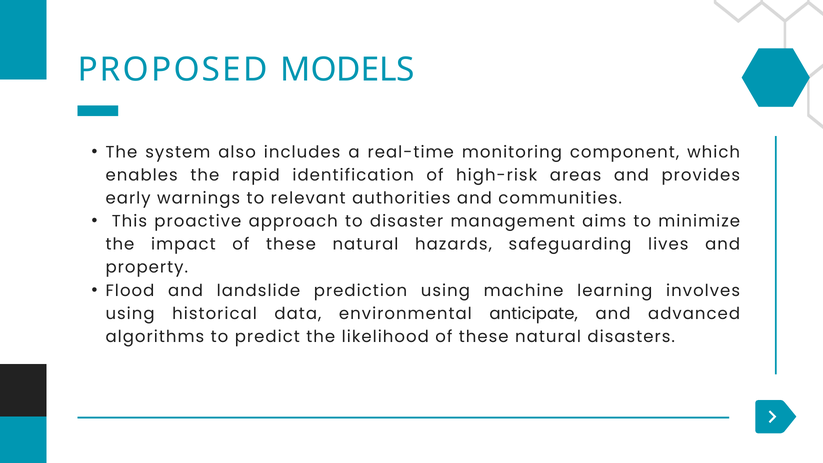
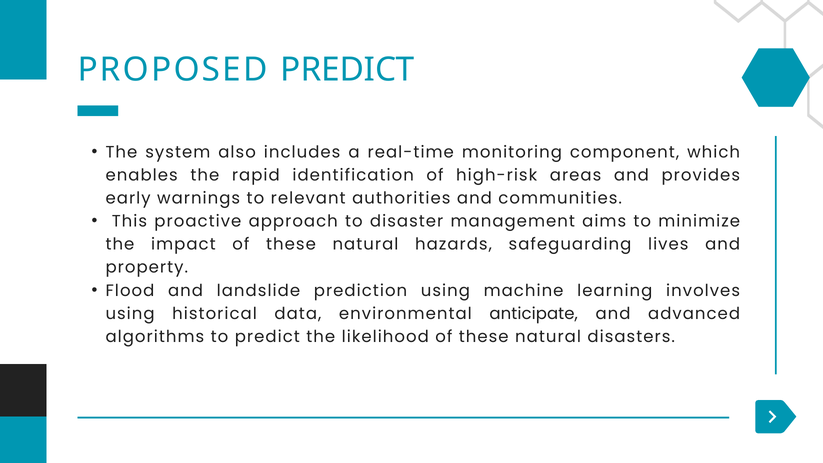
PROPOSED MODELS: MODELS -> PREDICT (348, 70)
